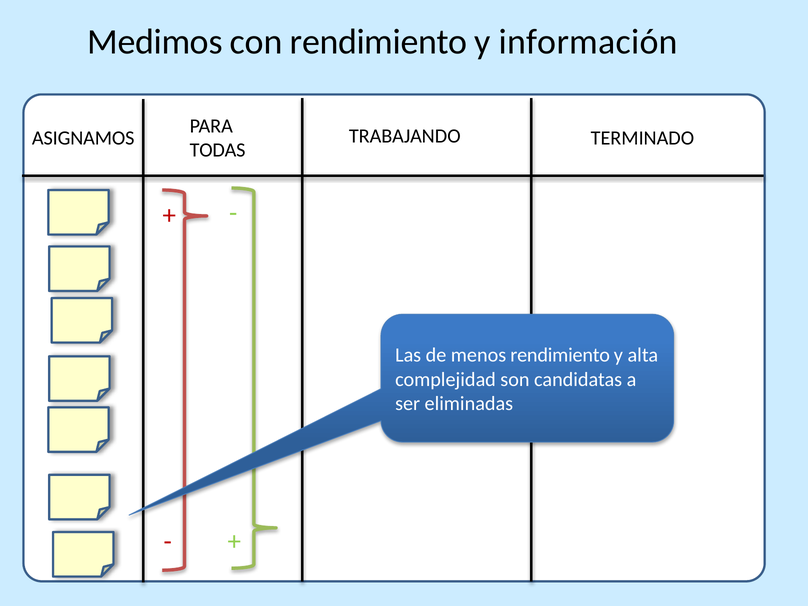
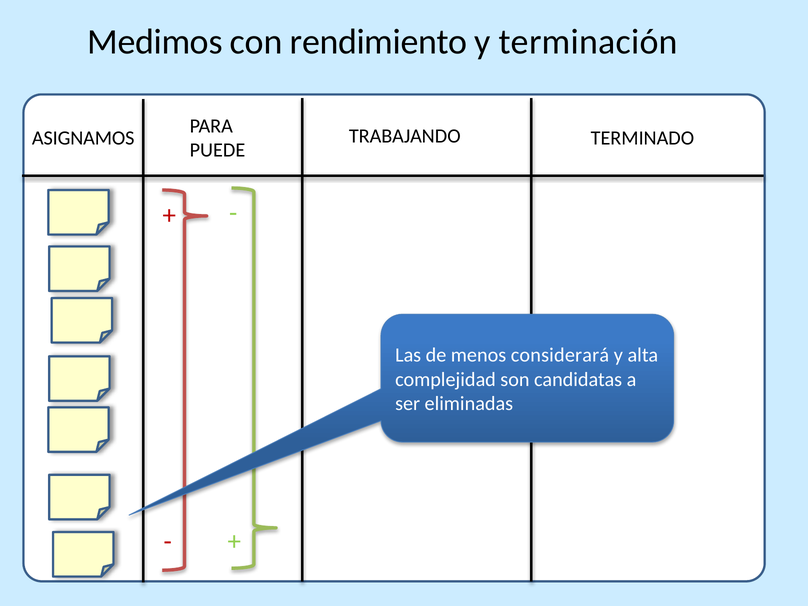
información: información -> terminación (588, 42)
TODAS: TODAS -> PUEDE (217, 150)
menos rendimiento: rendimiento -> considerará (560, 355)
